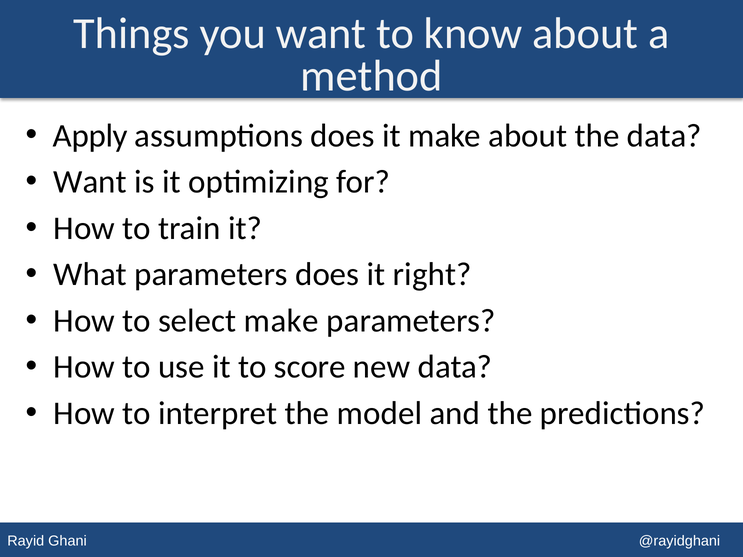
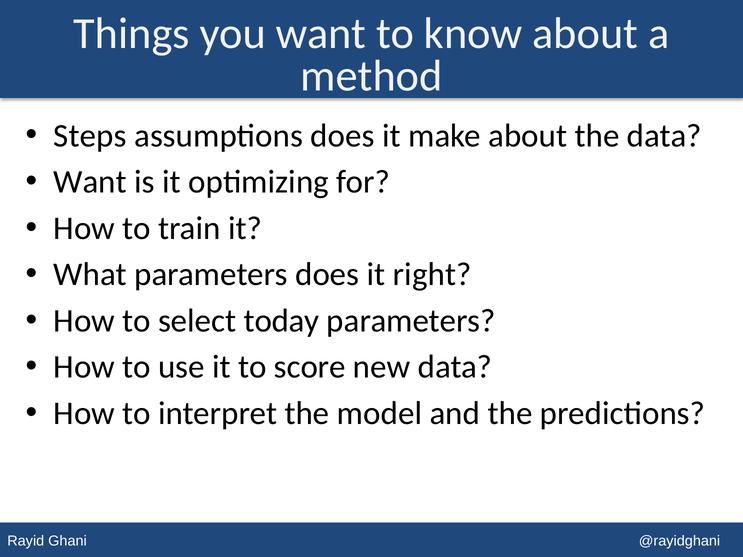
Apply: Apply -> Steps (90, 136)
select make: make -> today (282, 321)
